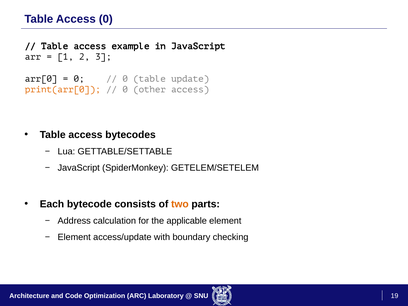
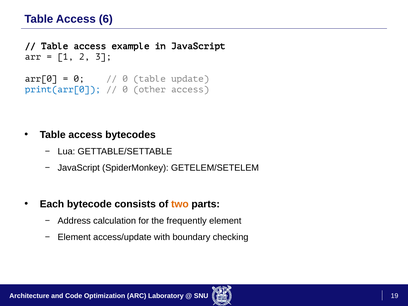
Access 0: 0 -> 6 (106, 19)
print(arr[0 colour: orange -> blue (63, 90)
applicable: applicable -> frequently (187, 221)
